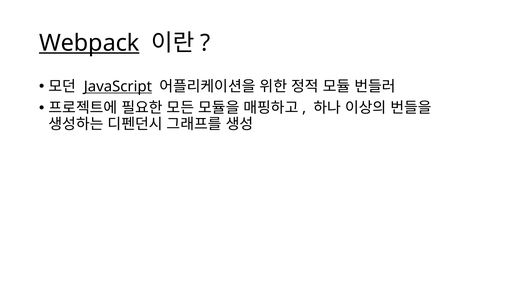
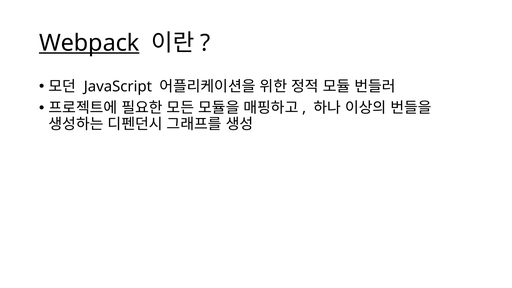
JavaScript underline: present -> none (118, 87)
